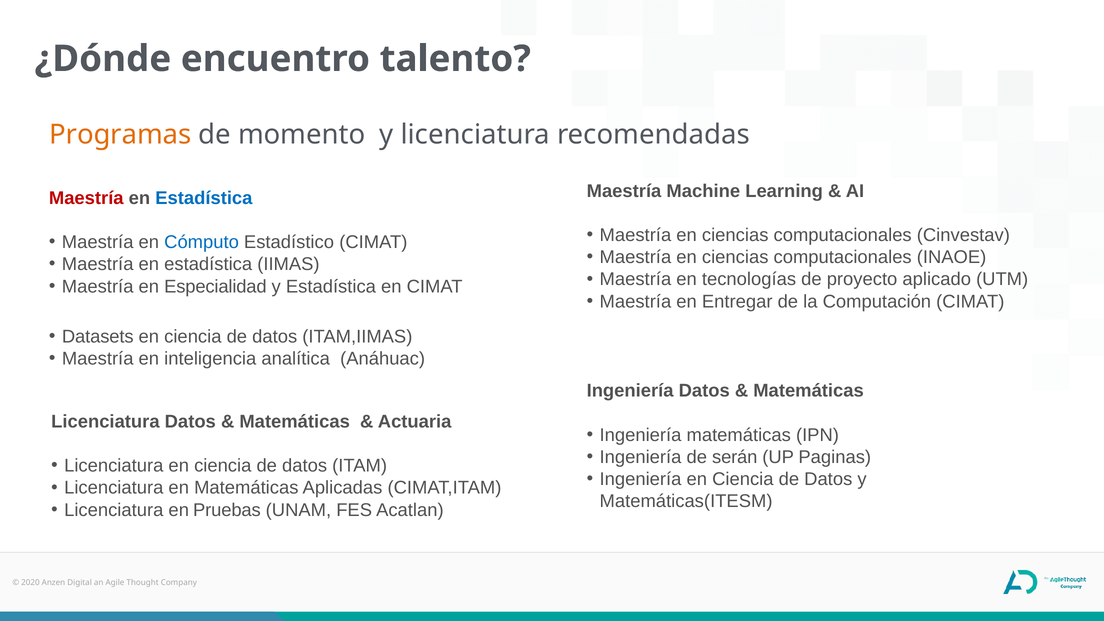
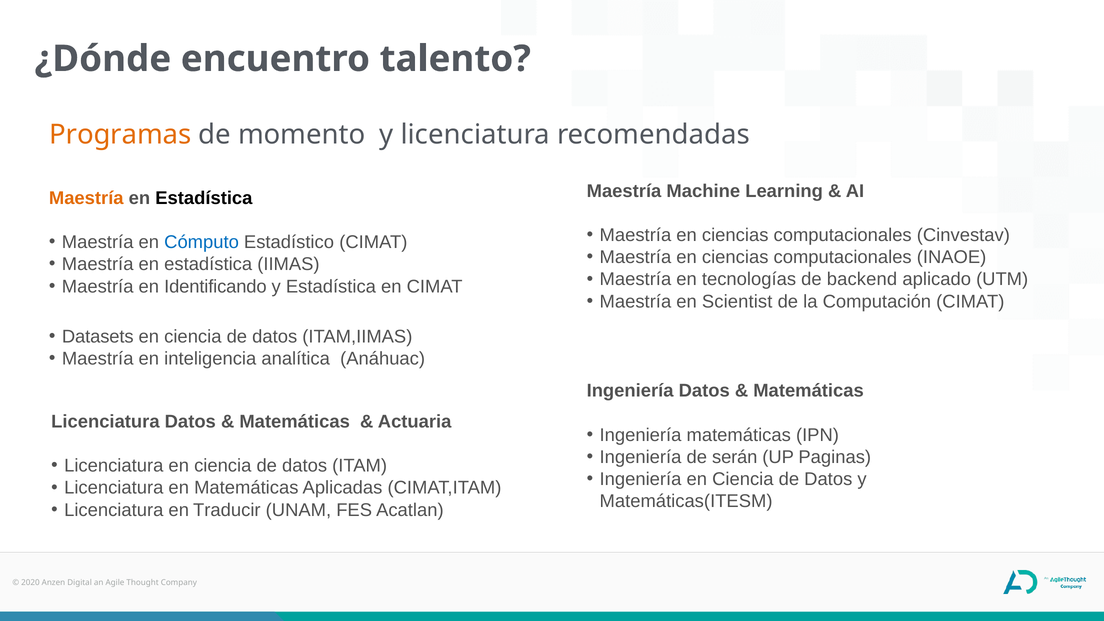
Maestría colour: red -> orange (86, 198)
Estadística colour: blue -> black (204, 198)
proyecto: proyecto -> backend (862, 279)
Especialidad: Especialidad -> Identificando (215, 286)
Entregar: Entregar -> Scientist (737, 301)
Pruebas: Pruebas -> Traducir (227, 510)
